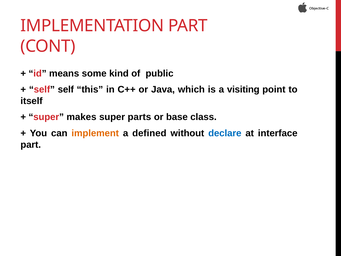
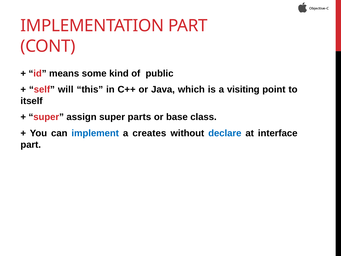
self self: self -> will (66, 90)
makes: makes -> assign (82, 117)
implement colour: orange -> blue (95, 133)
defined: defined -> creates (149, 133)
